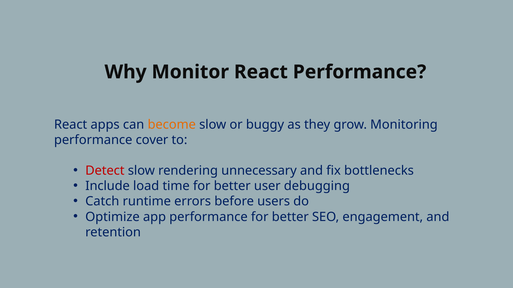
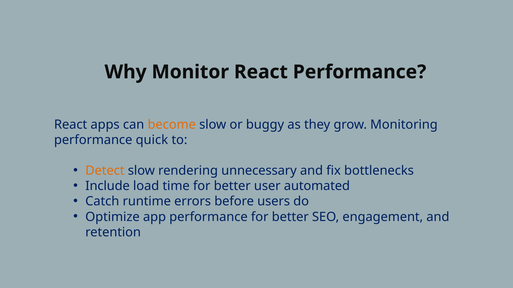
cover: cover -> quick (152, 140)
Detect colour: red -> orange (105, 171)
debugging: debugging -> automated (317, 186)
